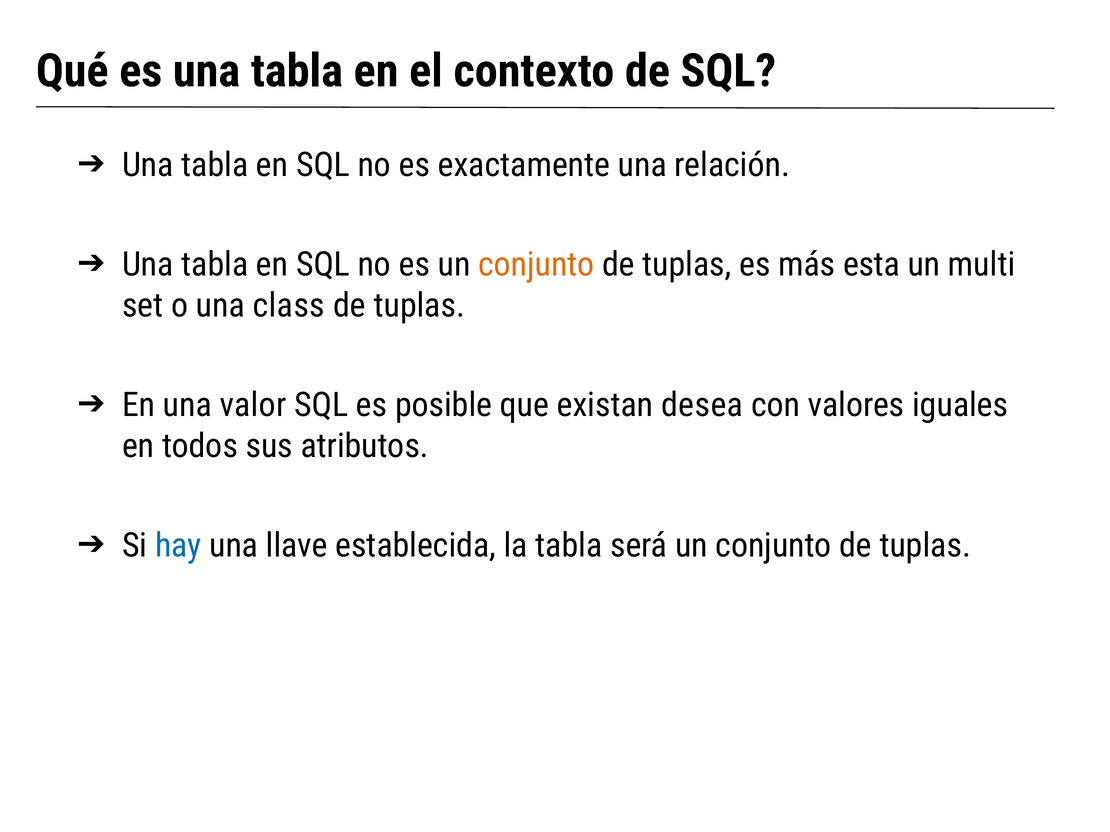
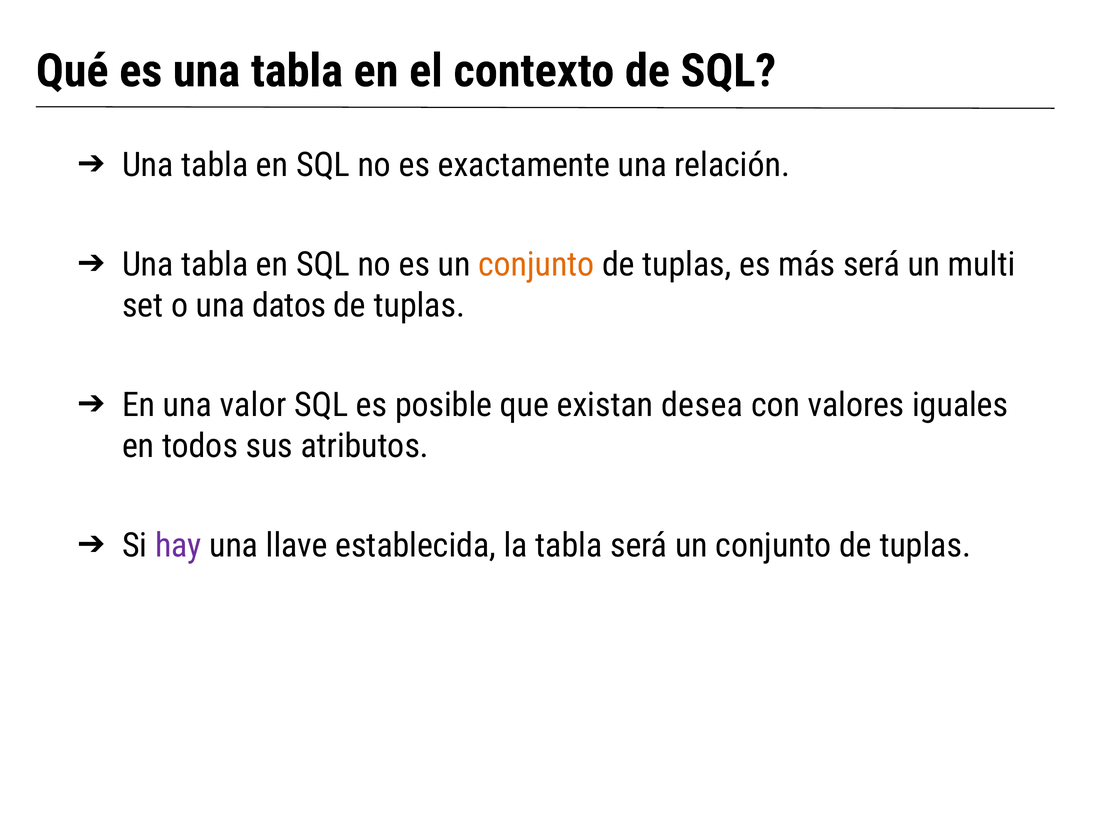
más esta: esta -> será (872, 265)
class: class -> datos (289, 306)
hay colour: blue -> purple (178, 546)
